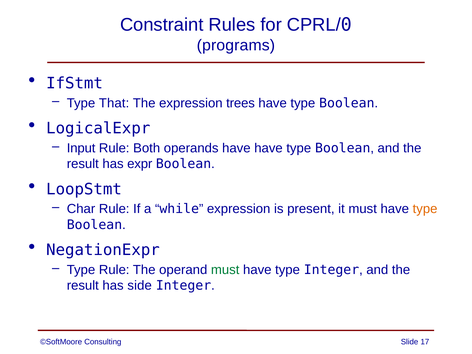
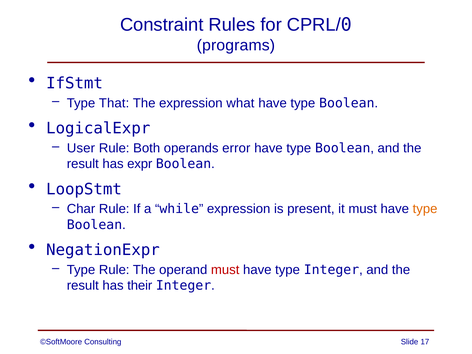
trees: trees -> what (240, 103)
Input: Input -> User (81, 148)
operands have: have -> error (236, 148)
must colour: green -> red (225, 270)
side: side -> their (140, 286)
